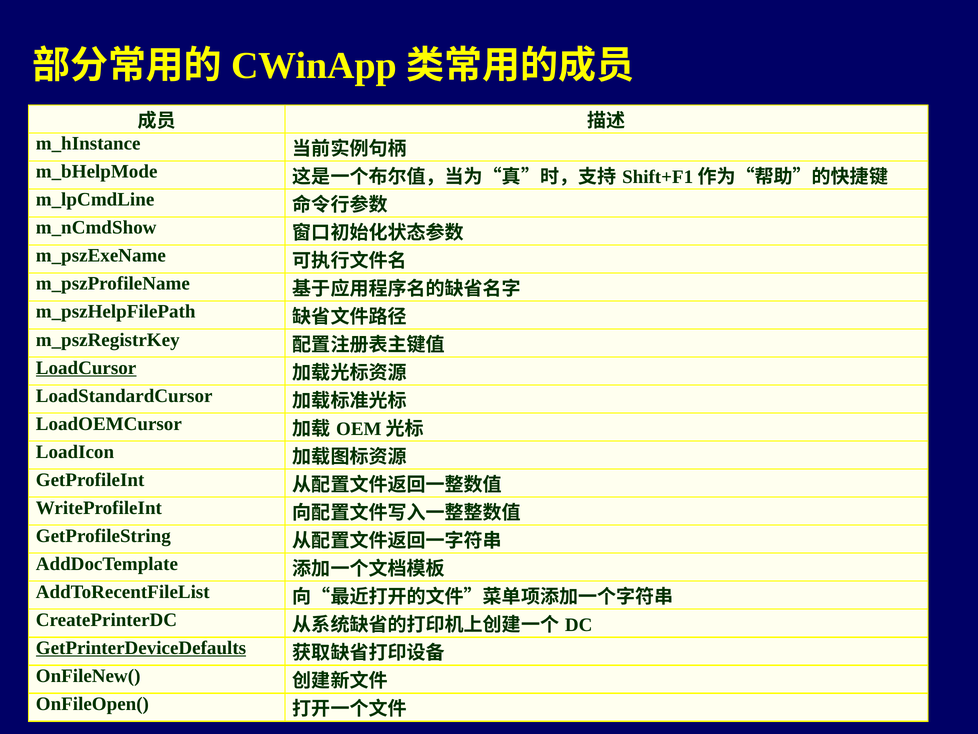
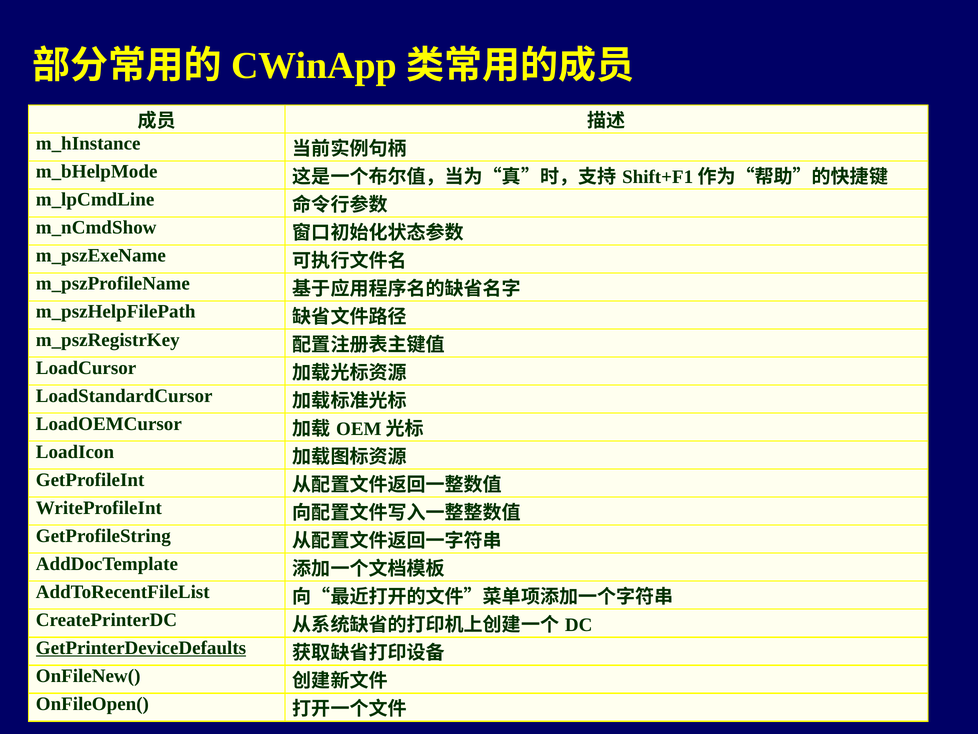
LoadCursor underline: present -> none (86, 367)
